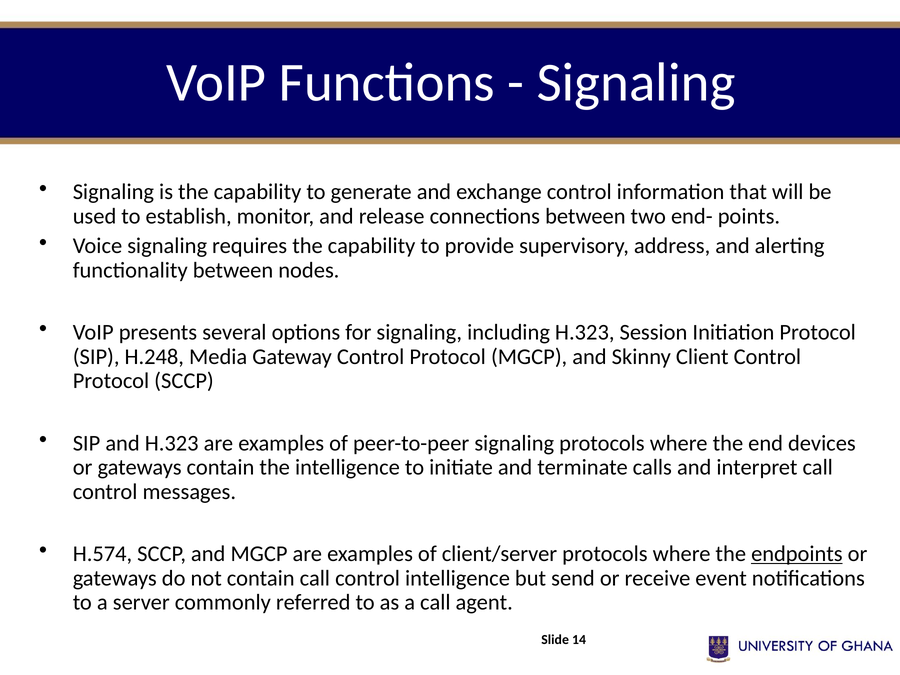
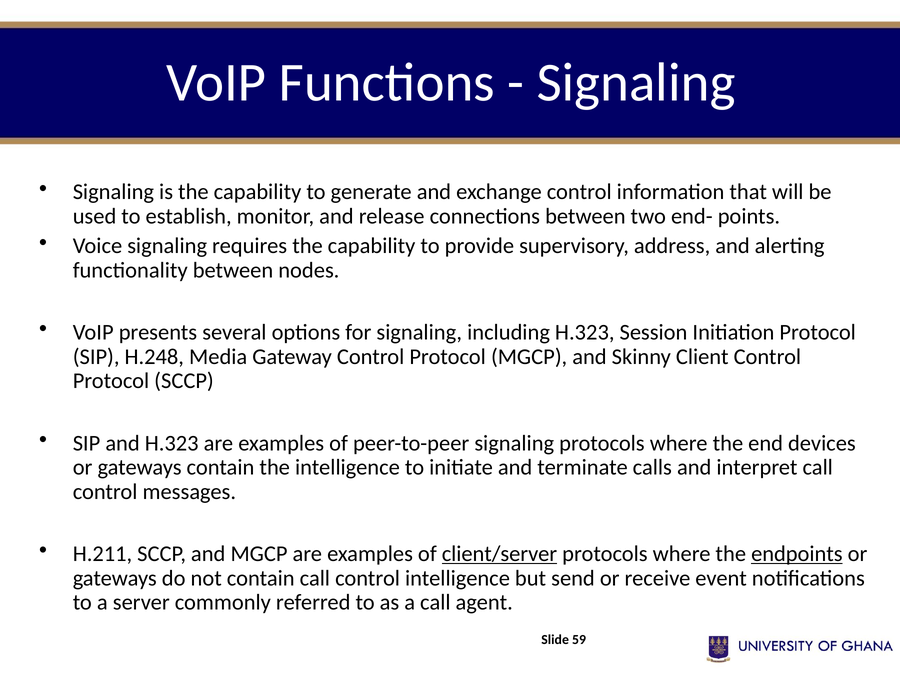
H.574: H.574 -> H.211 (102, 554)
client/server underline: none -> present (499, 554)
14: 14 -> 59 (579, 640)
